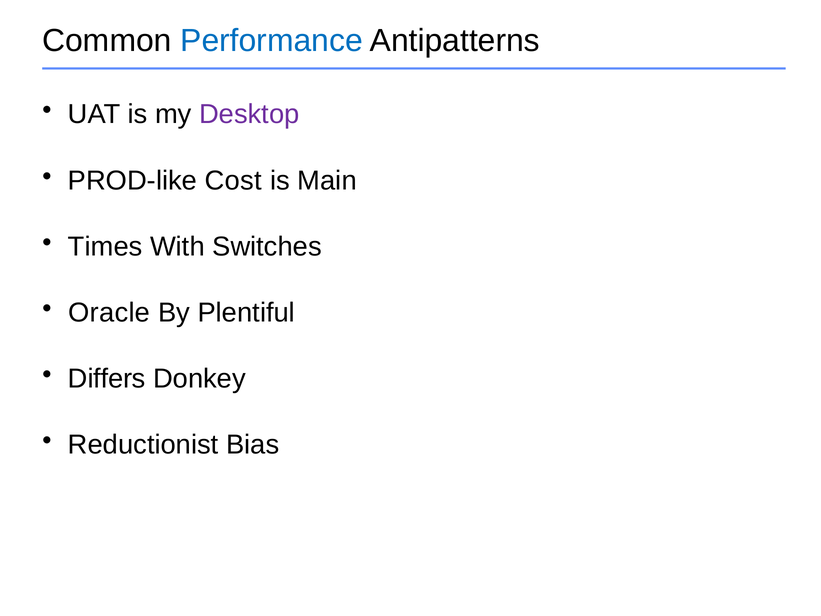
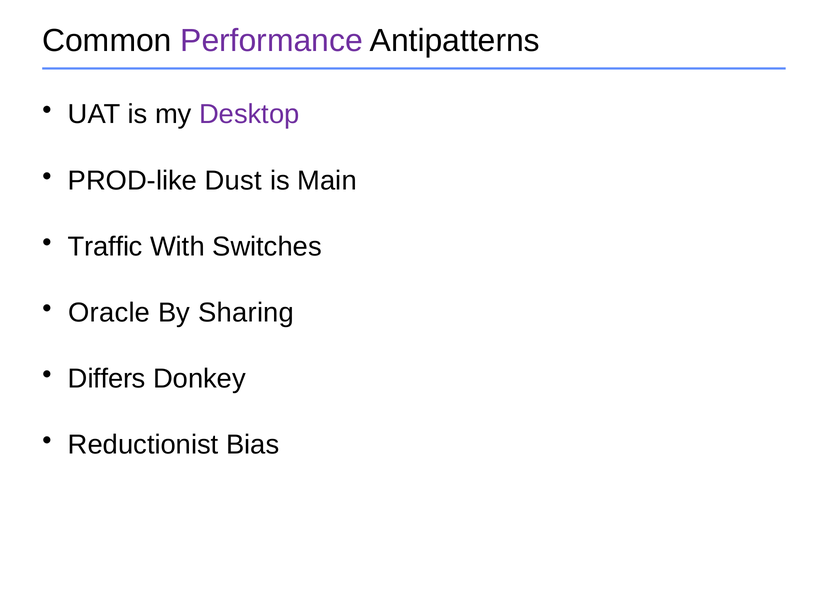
Performance colour: blue -> purple (272, 41)
Cost: Cost -> Dust (233, 180)
Times: Times -> Traffic (105, 247)
Plentiful: Plentiful -> Sharing (246, 313)
